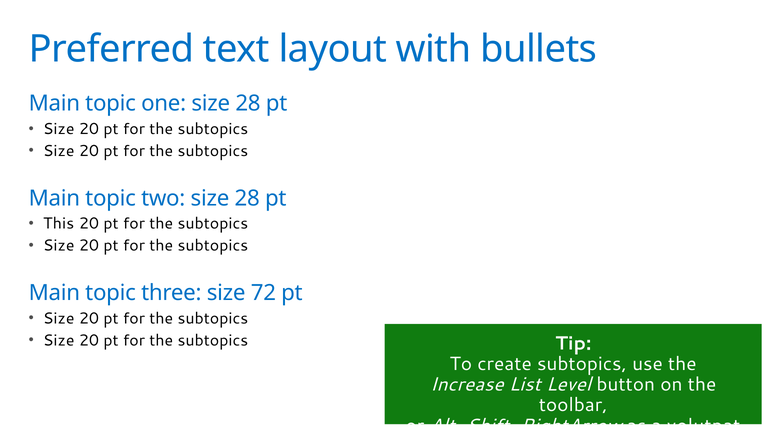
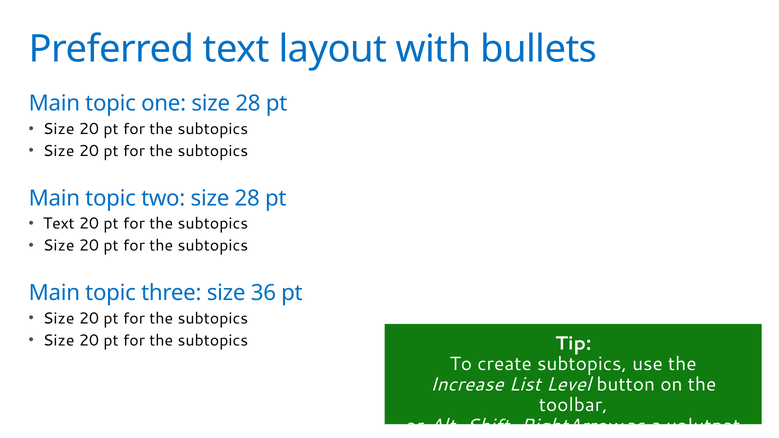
This: This -> Text (59, 224)
72: 72 -> 36 (263, 293)
